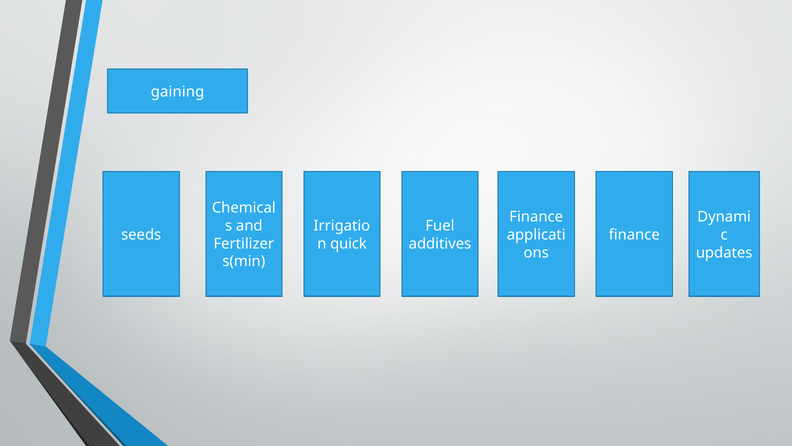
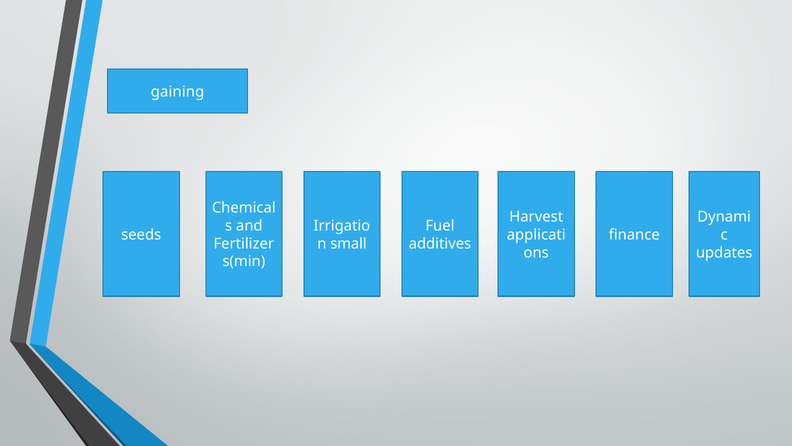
Finance: Finance -> Harvest (536, 217)
quick: quick -> small (348, 243)
